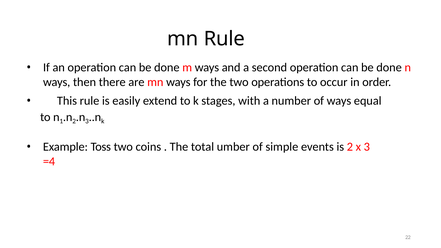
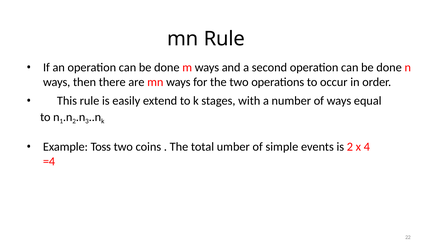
x 3: 3 -> 4 (367, 147)
